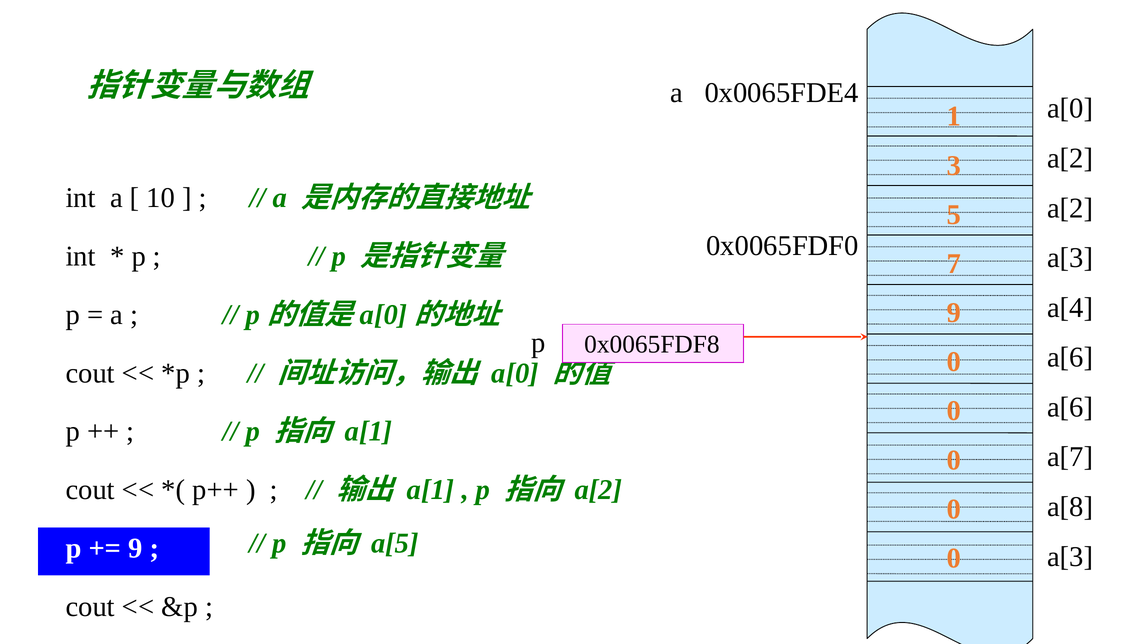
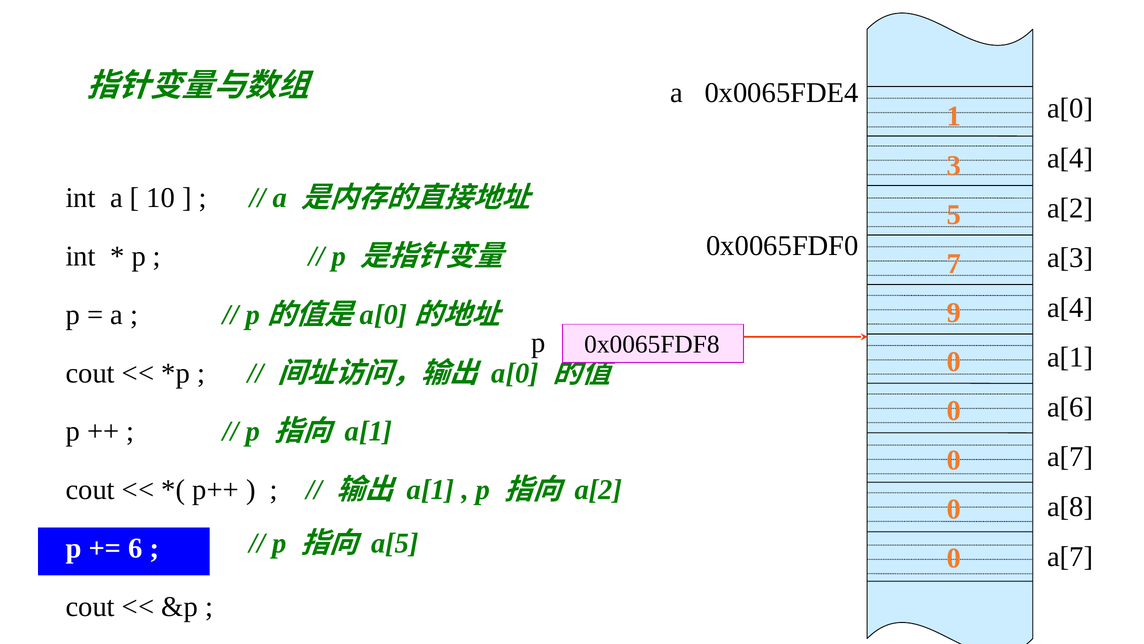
a[2: a[2 -> a[4 (1070, 158)
a[6: a[6 -> a[1 (1070, 357)
9: 9 -> 6 (135, 548)
a[3: a[3 -> a[7 (1070, 556)
